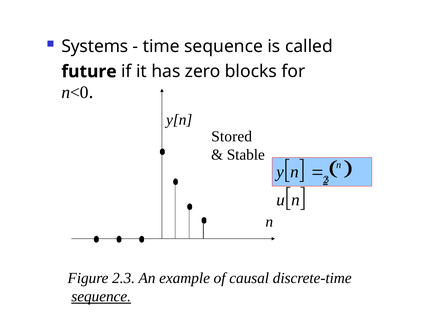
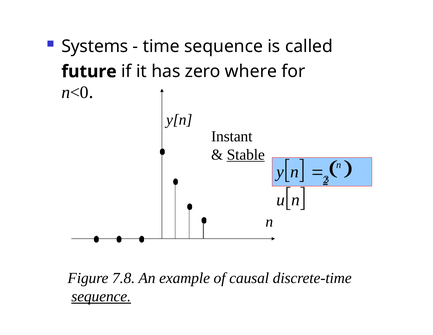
blocks: blocks -> where (251, 71)
Stored: Stored -> Instant (232, 136)
Stable underline: none -> present (246, 155)
2.3: 2.3 -> 7.8 (124, 278)
